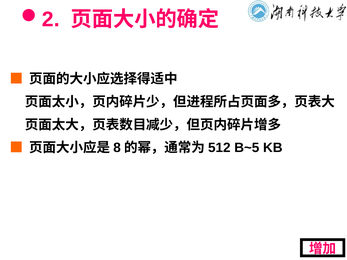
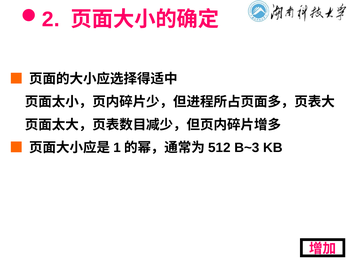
8: 8 -> 1 (117, 148)
B~5: B~5 -> B~3 (247, 148)
